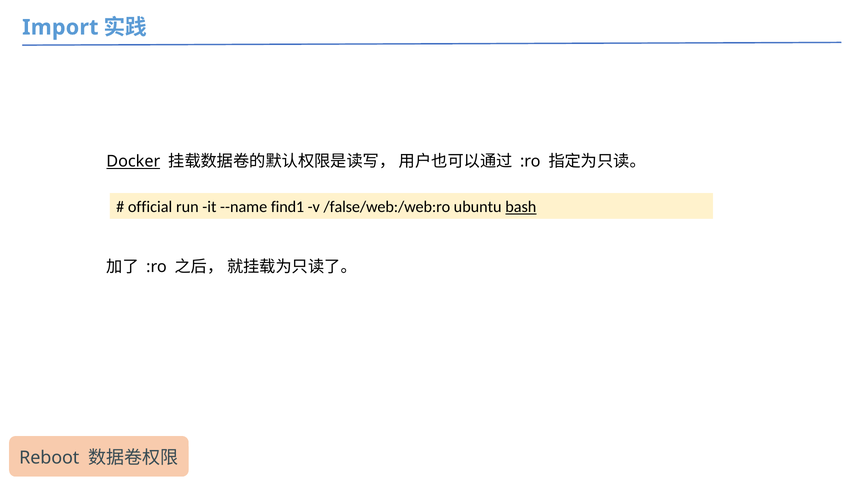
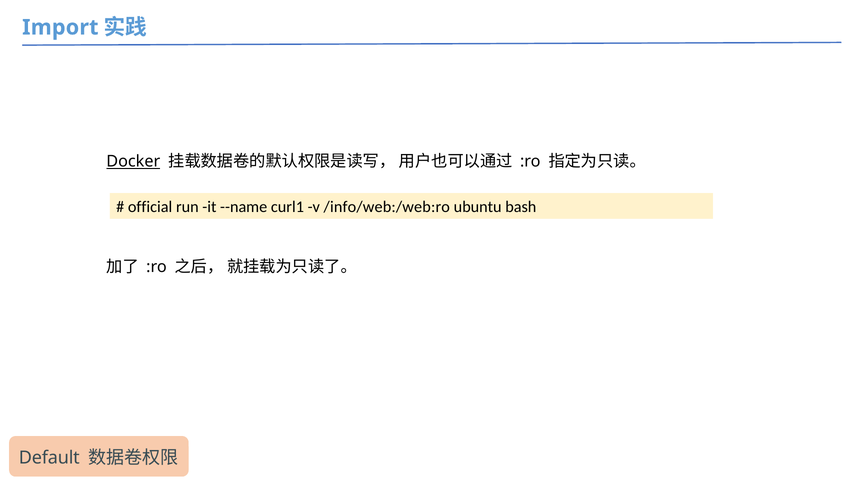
find1: find1 -> curl1 (287, 207)
/false/web:/web:ro: /false/web:/web:ro -> /info/web:/web:ro (387, 207)
bash underline: present -> none (521, 207)
Reboot: Reboot -> Default (49, 457)
